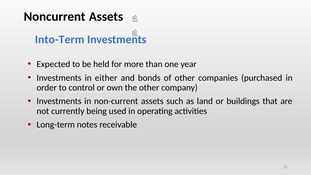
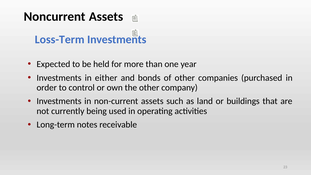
Into-Term: Into-Term -> Loss-Term (60, 40)
